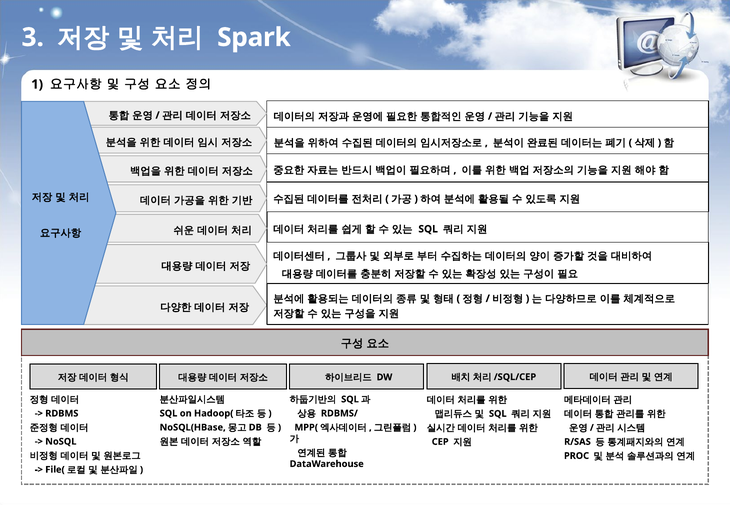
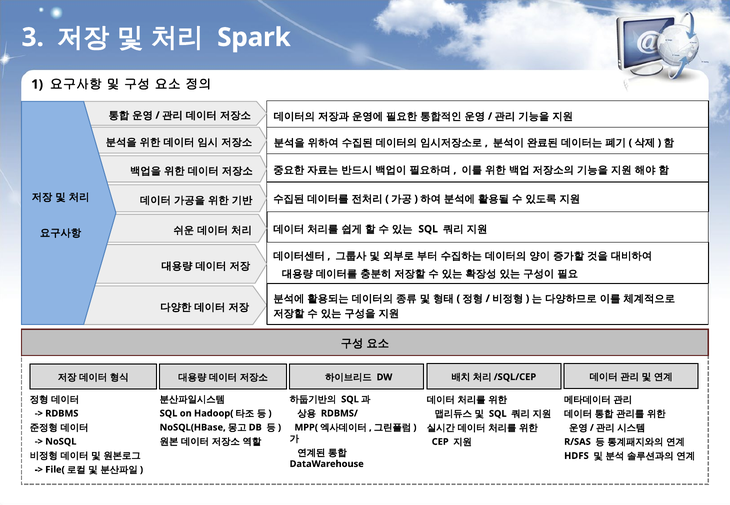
PROC: PROC -> HDFS (576, 456)
